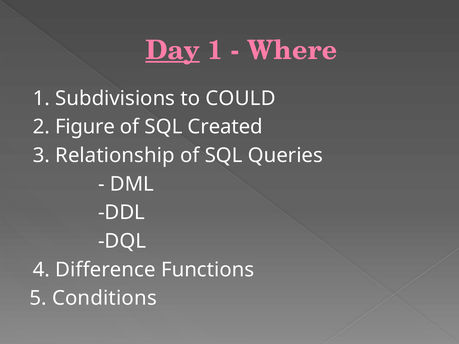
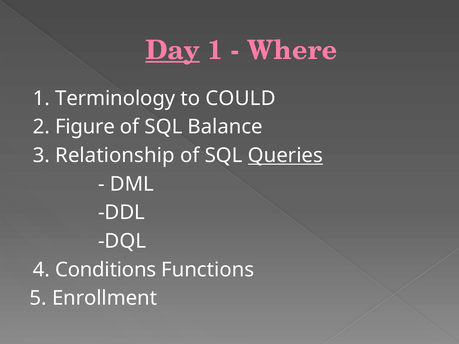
Subdivisions: Subdivisions -> Terminology (115, 98)
Created: Created -> Balance (225, 127)
Queries underline: none -> present (285, 156)
Difference: Difference -> Conditions (106, 270)
Conditions: Conditions -> Enrollment (105, 298)
